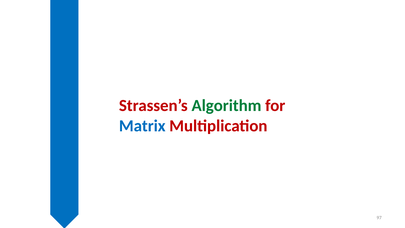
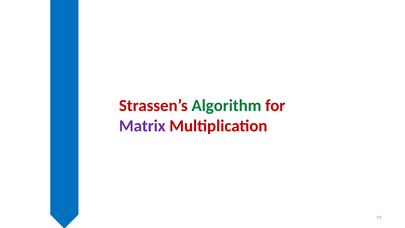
Matrix colour: blue -> purple (142, 126)
